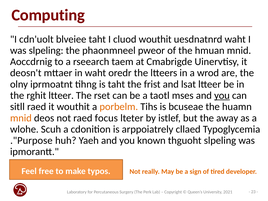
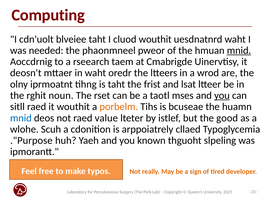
was slpeling: slpeling -> needed (46, 50)
mnid underline: none -> present (239, 50)
rghit ltteer: ltteer -> noun (61, 95)
mnid colour: orange -> blue (21, 118)
focus: focus -> value (106, 118)
away: away -> good (227, 118)
